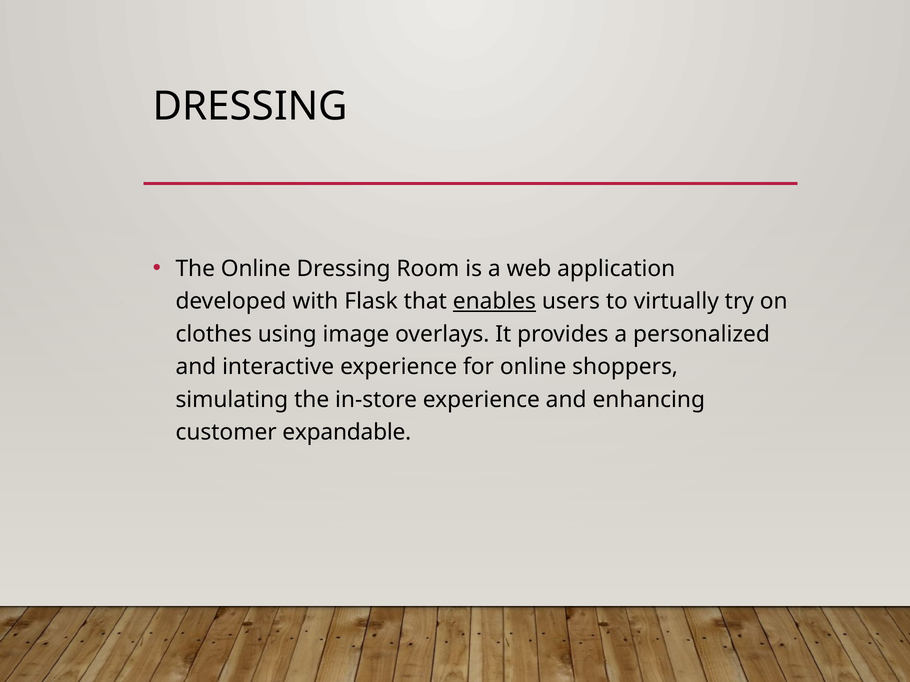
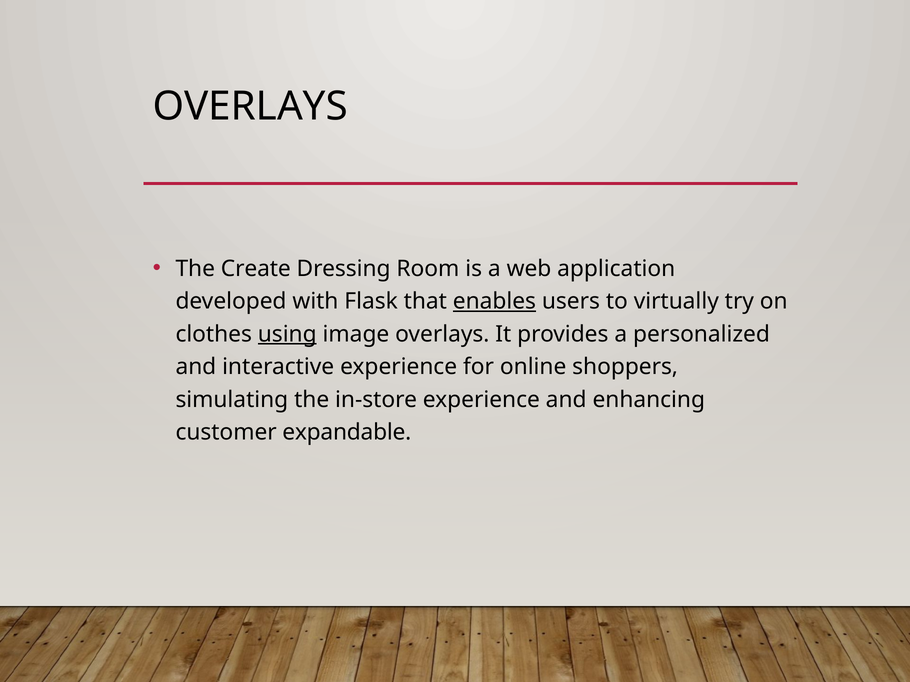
DRESSING: DRESSING -> OVERLAYS (250, 106)
The Online: Online -> Create (256, 269)
using underline: none -> present (287, 334)
